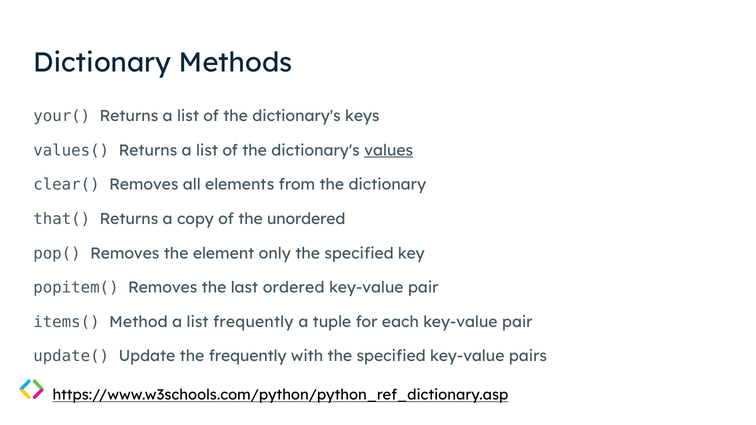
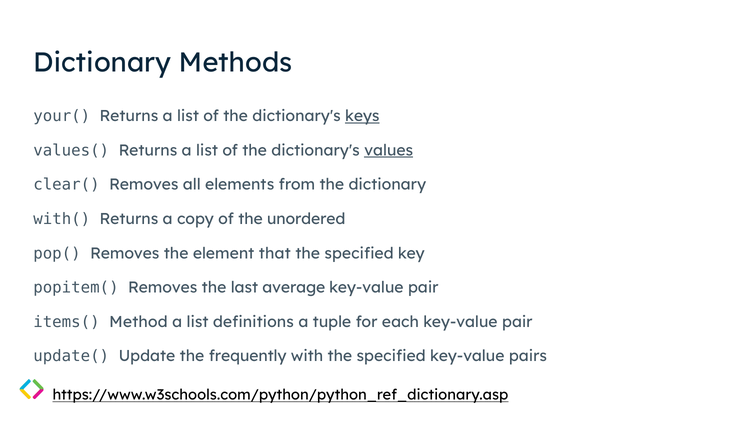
keys underline: none -> present (362, 116)
that(: that( -> with( (62, 219)
only: only -> that (275, 253)
ordered: ordered -> average (294, 288)
list frequently: frequently -> definitions (253, 322)
